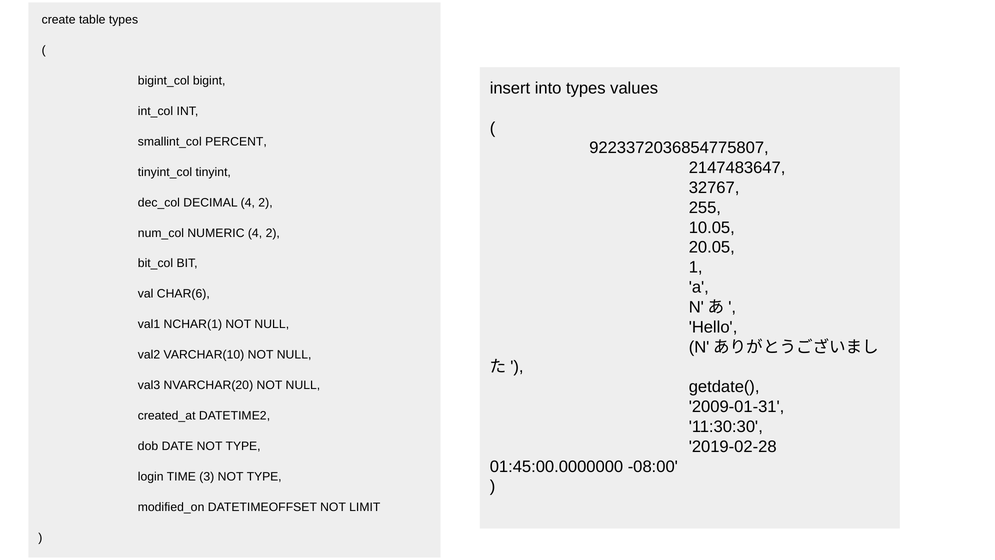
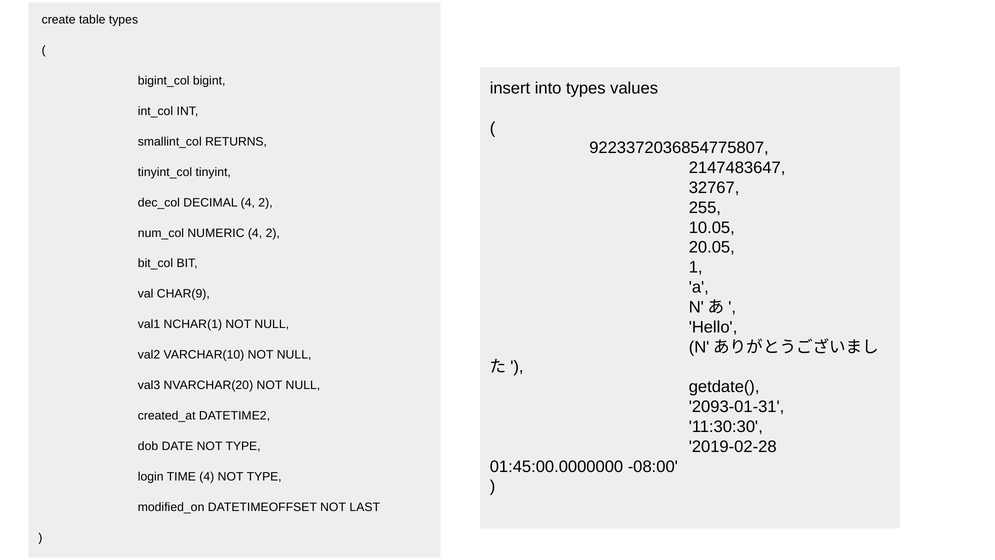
PERCENT: PERCENT -> RETURNS (236, 141)
CHAR(6: CHAR(6 -> CHAR(9 (183, 294)
2009-01-31: 2009-01-31 -> 2093-01-31 (737, 407)
TIME 3: 3 -> 4 (207, 477)
LIMIT: LIMIT -> LAST (365, 507)
